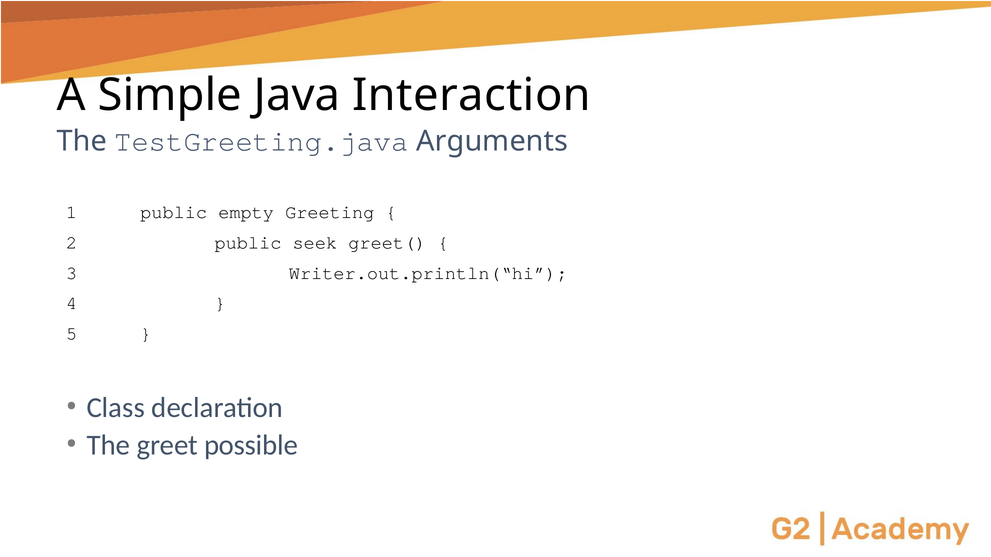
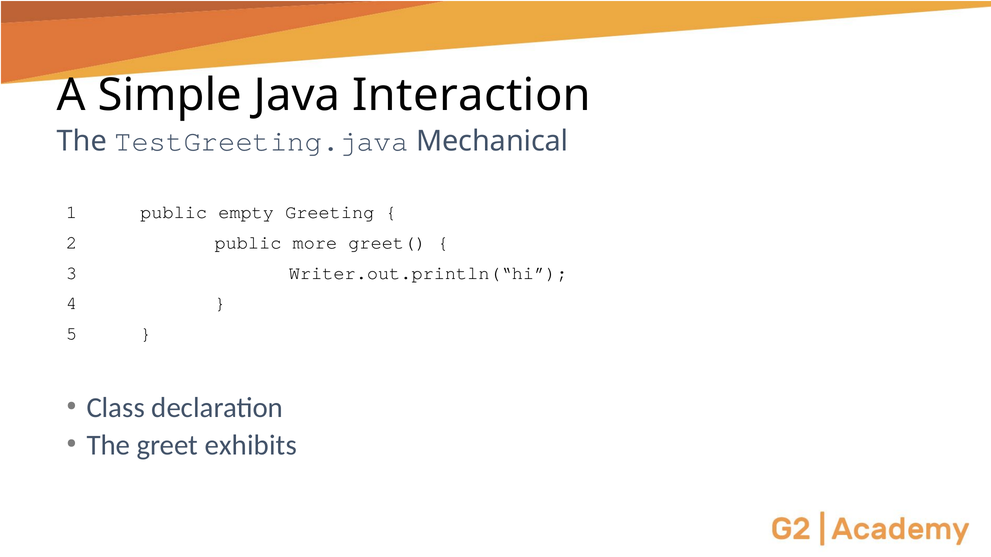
Arguments: Arguments -> Mechanical (492, 141)
seek: seek -> more (315, 243)
possible: possible -> exhibits (251, 446)
